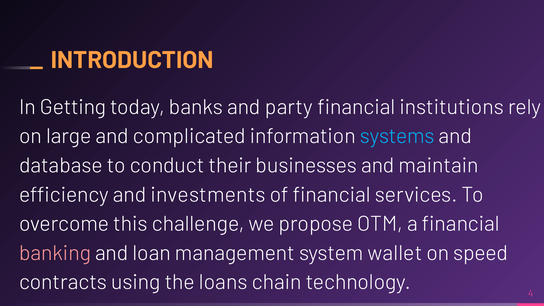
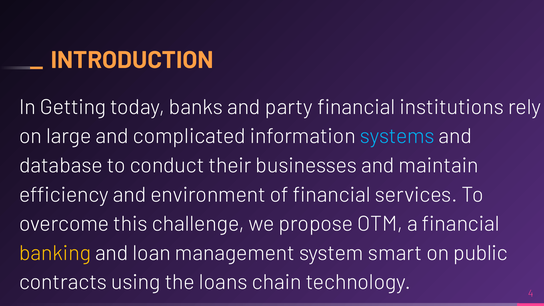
investments: investments -> environment (208, 195)
banking colour: pink -> yellow (55, 253)
wallet: wallet -> smart (395, 253)
speed: speed -> public (481, 253)
